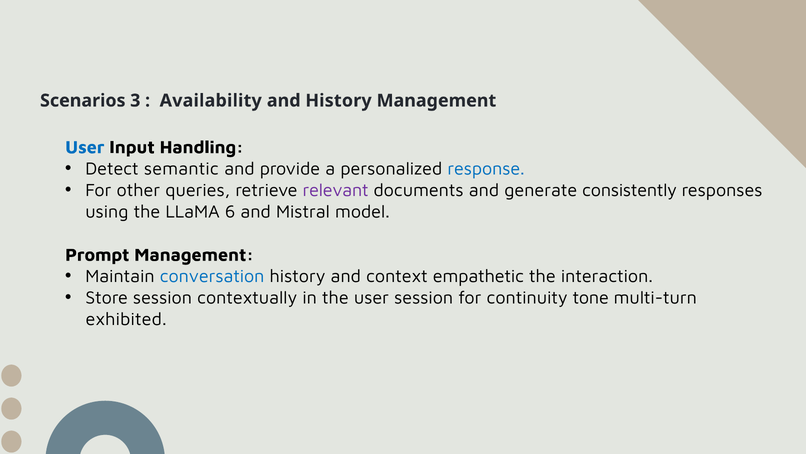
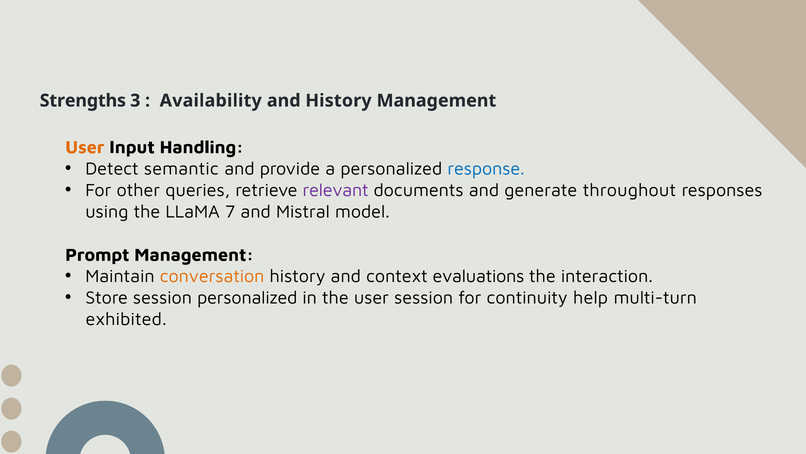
Scenarios: Scenarios -> Strengths (83, 101)
User colour: blue -> orange (85, 147)
consistently: consistently -> throughout (629, 190)
6: 6 -> 7 (230, 212)
conversation colour: blue -> orange (212, 276)
empathetic: empathetic -> evaluations (478, 276)
session contextually: contextually -> personalized (247, 298)
tone: tone -> help (591, 298)
